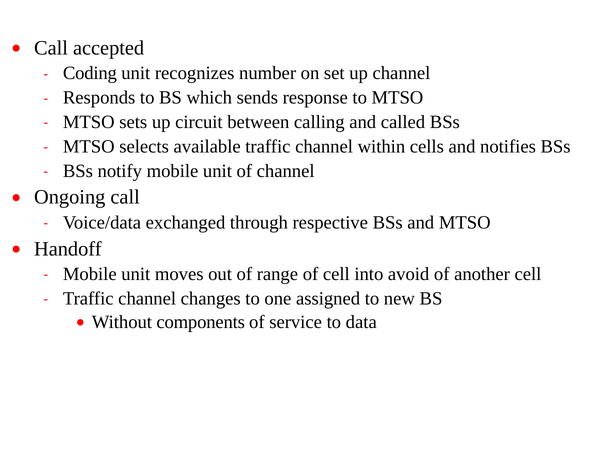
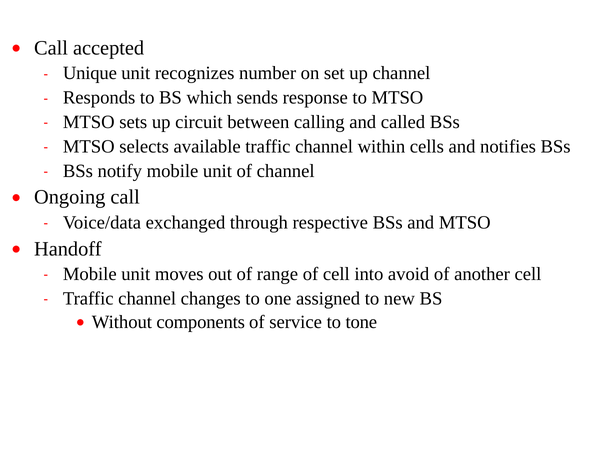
Coding: Coding -> Unique (90, 73)
data: data -> tone (361, 322)
